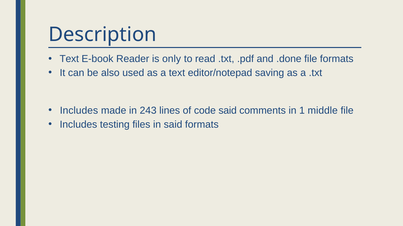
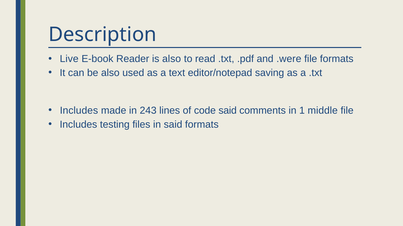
Text: Text -> Live (69, 59)
is only: only -> also (172, 59)
.done: .done -> .were (289, 59)
